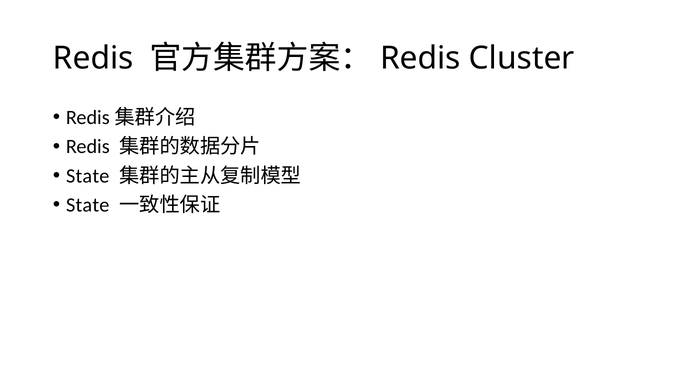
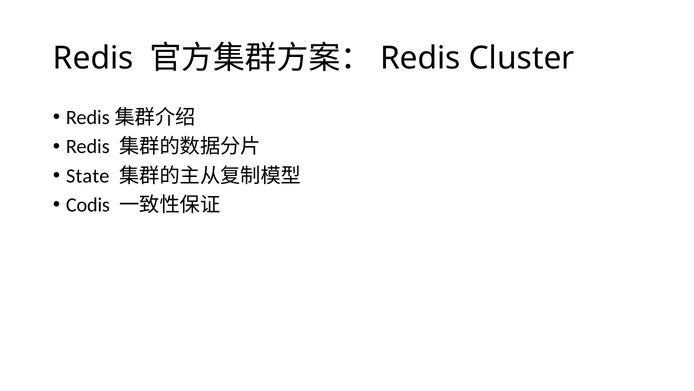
State: State -> Codis (88, 205)
